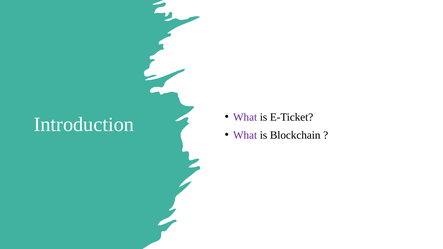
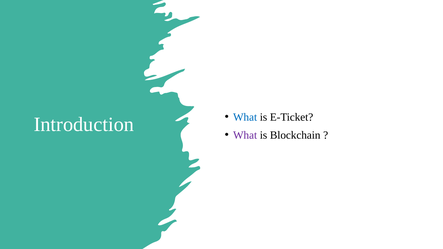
What colour: purple -> blue (245, 117)
